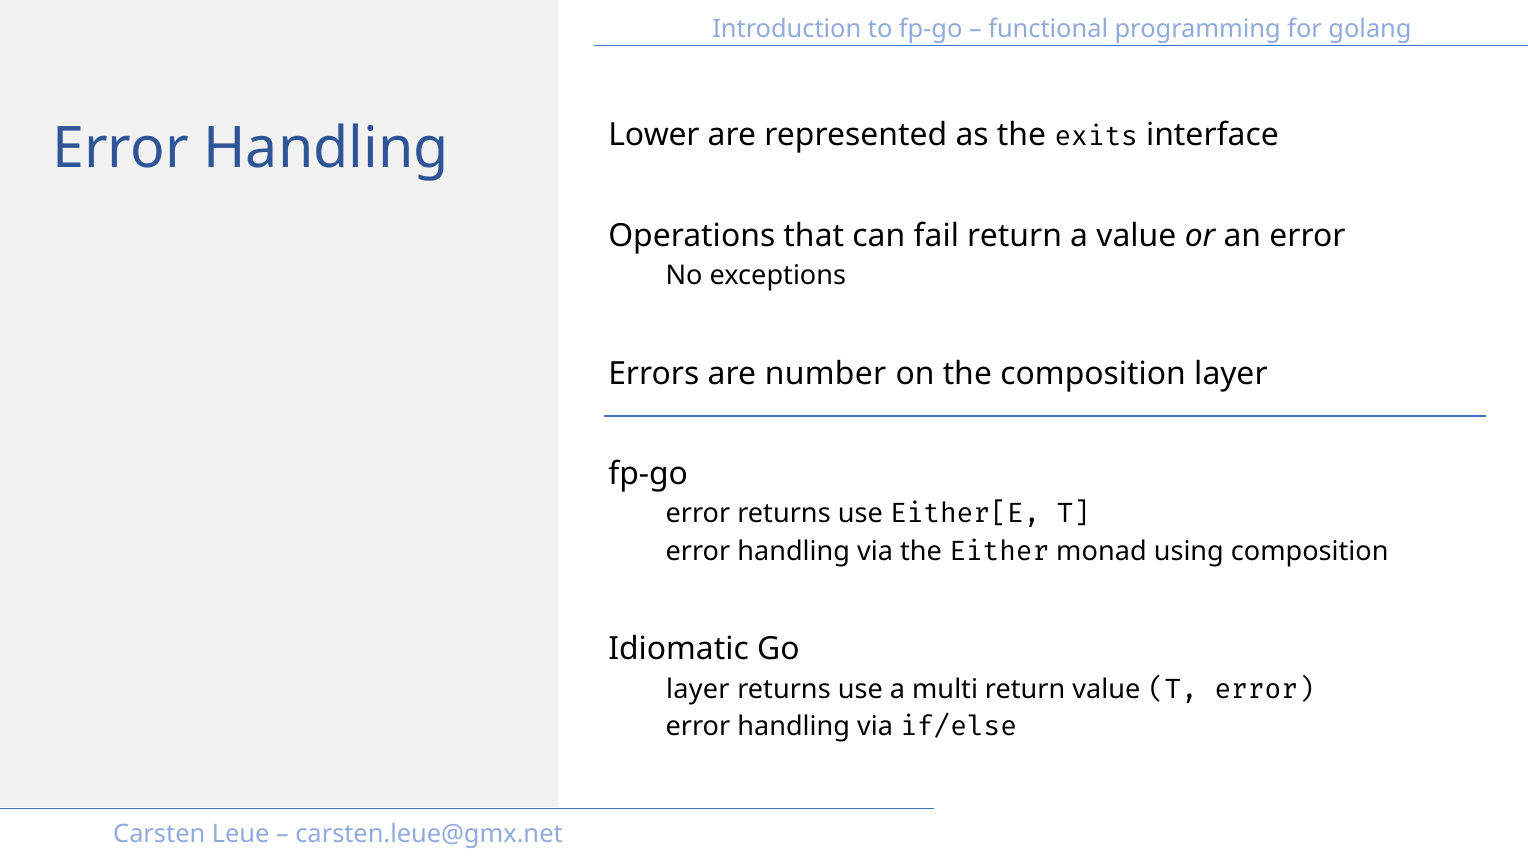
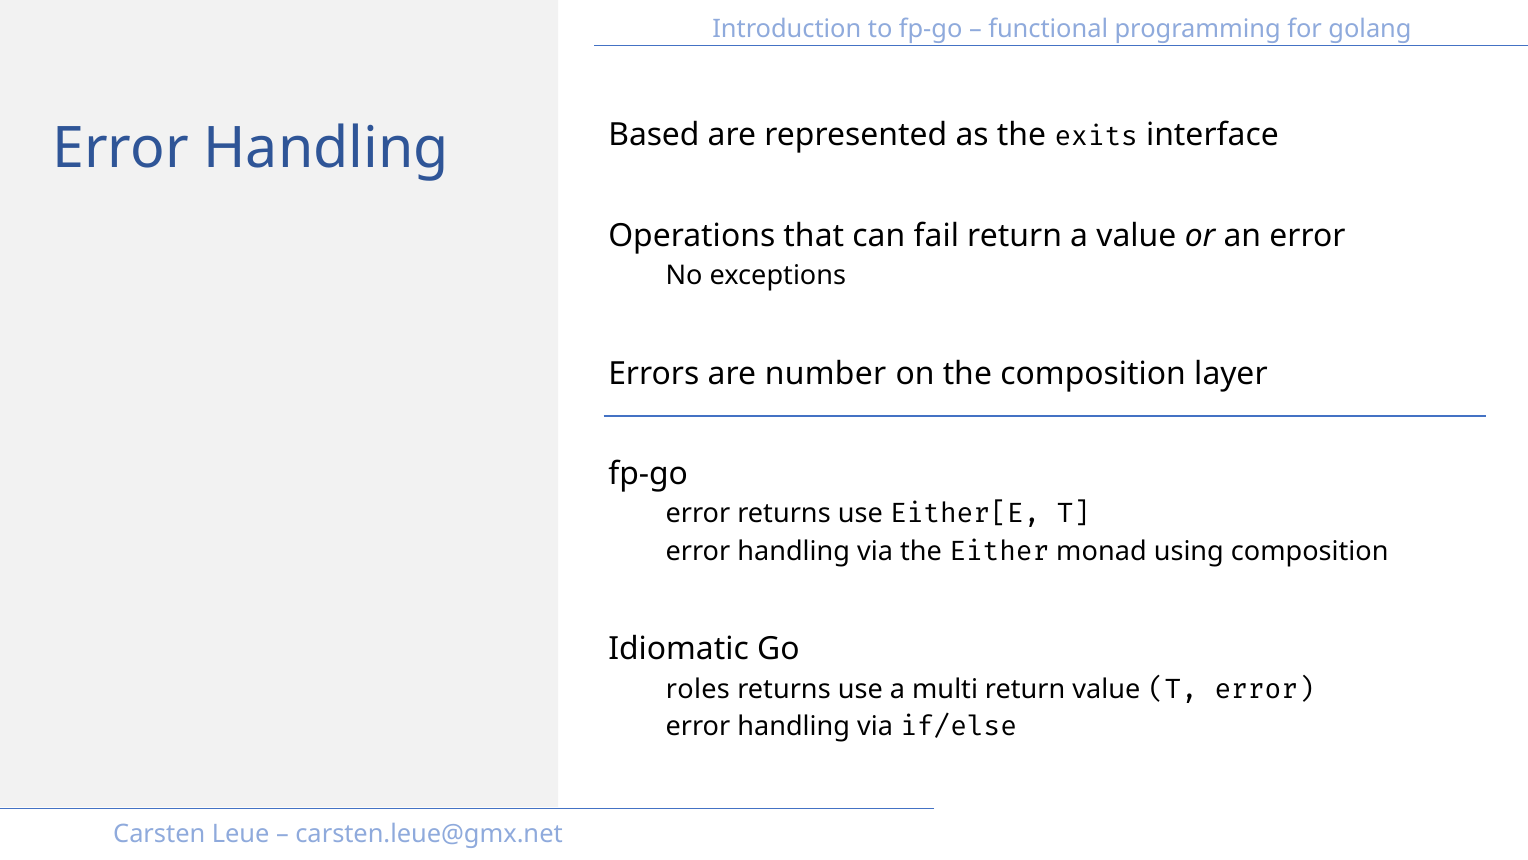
Lower: Lower -> Based (654, 135)
layer: layer -> roles (698, 689)
